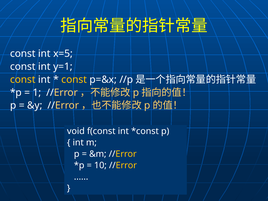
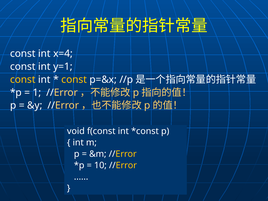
x=5: x=5 -> x=4 (63, 54)
